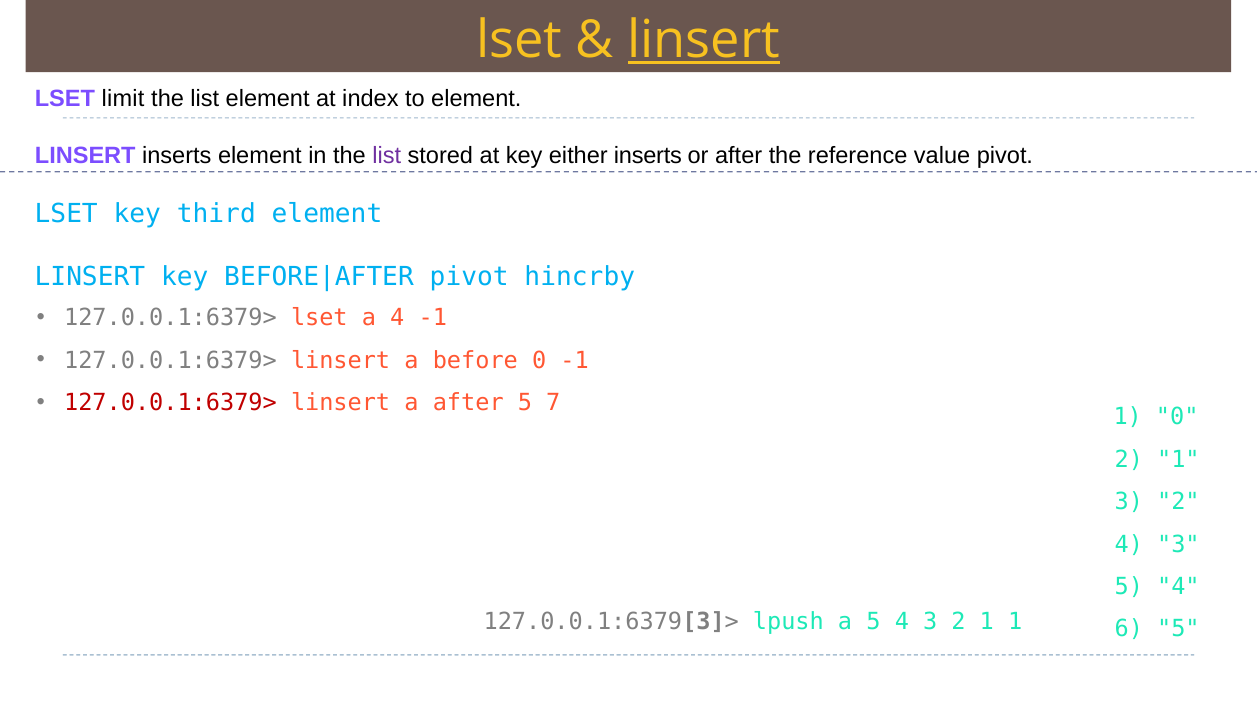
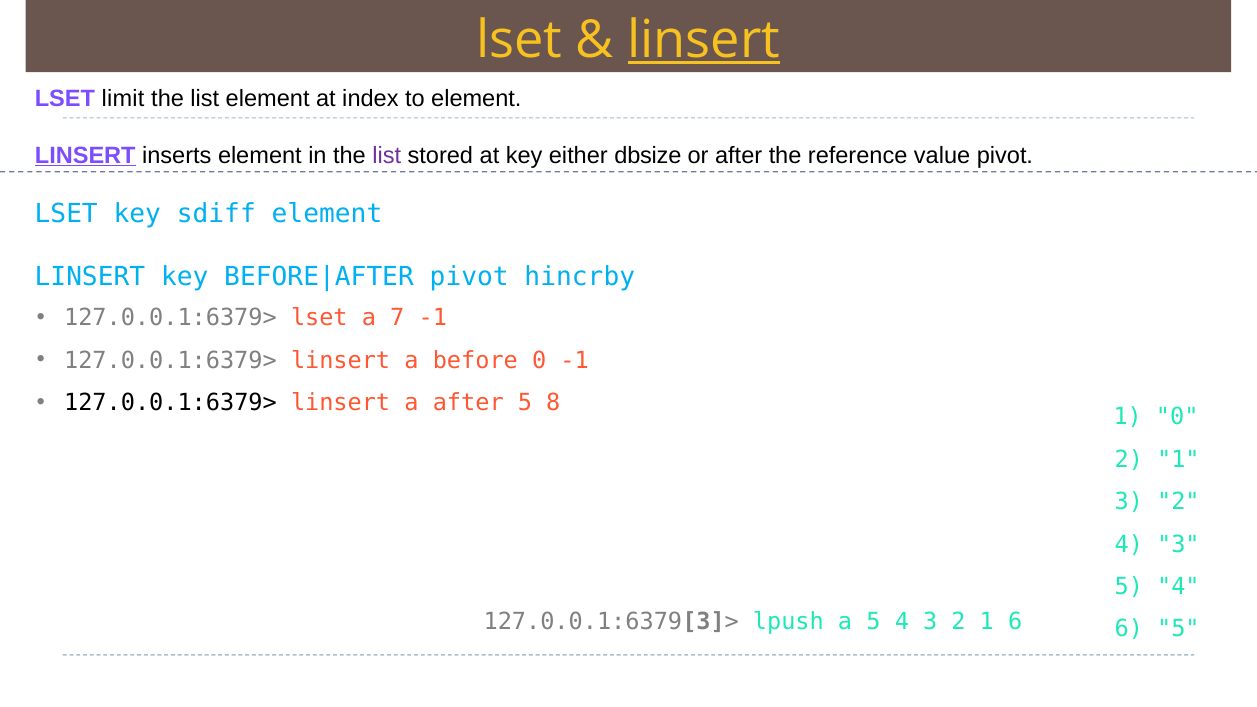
LINSERT underline: none -> present (85, 156)
either inserts: inserts -> dbsize (648, 156)
third: third -> sdiff (216, 214)
a 4: 4 -> 7 (397, 318)
127.0.0.1:6379> colour: red -> black (170, 403)
7: 7 -> 8 (553, 403)
2 1 1: 1 -> 6 (1015, 622)
